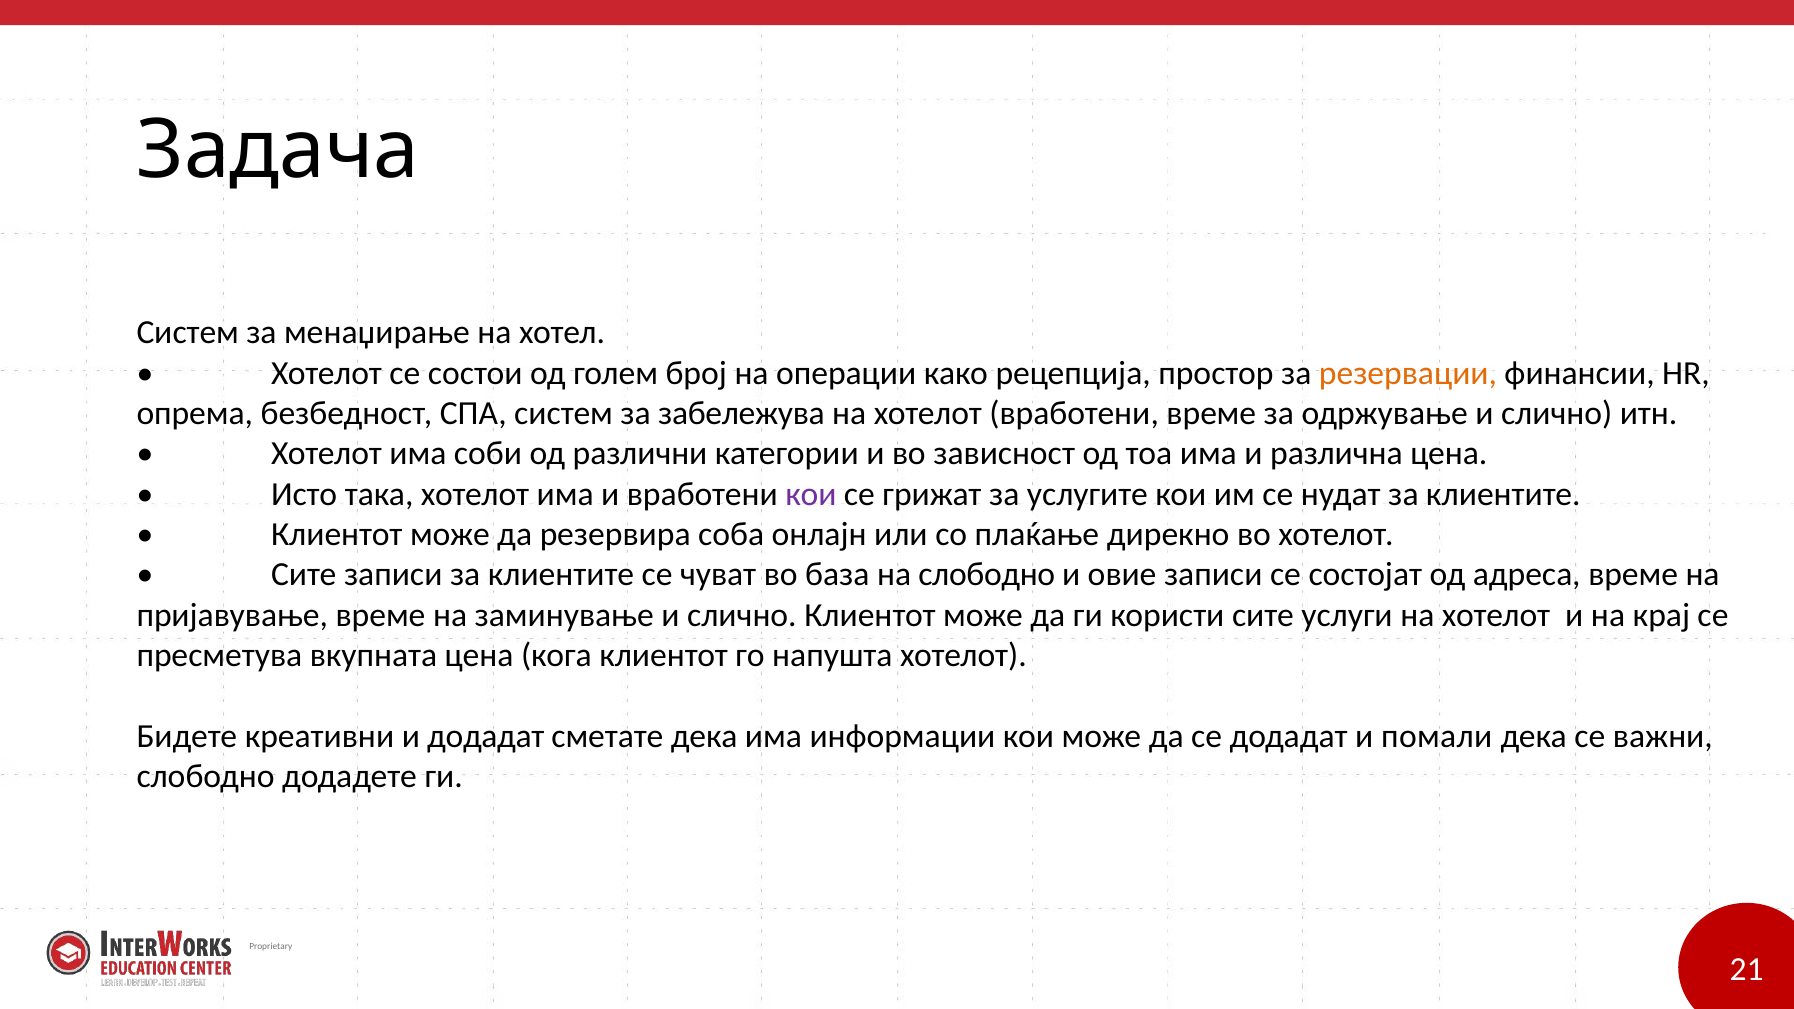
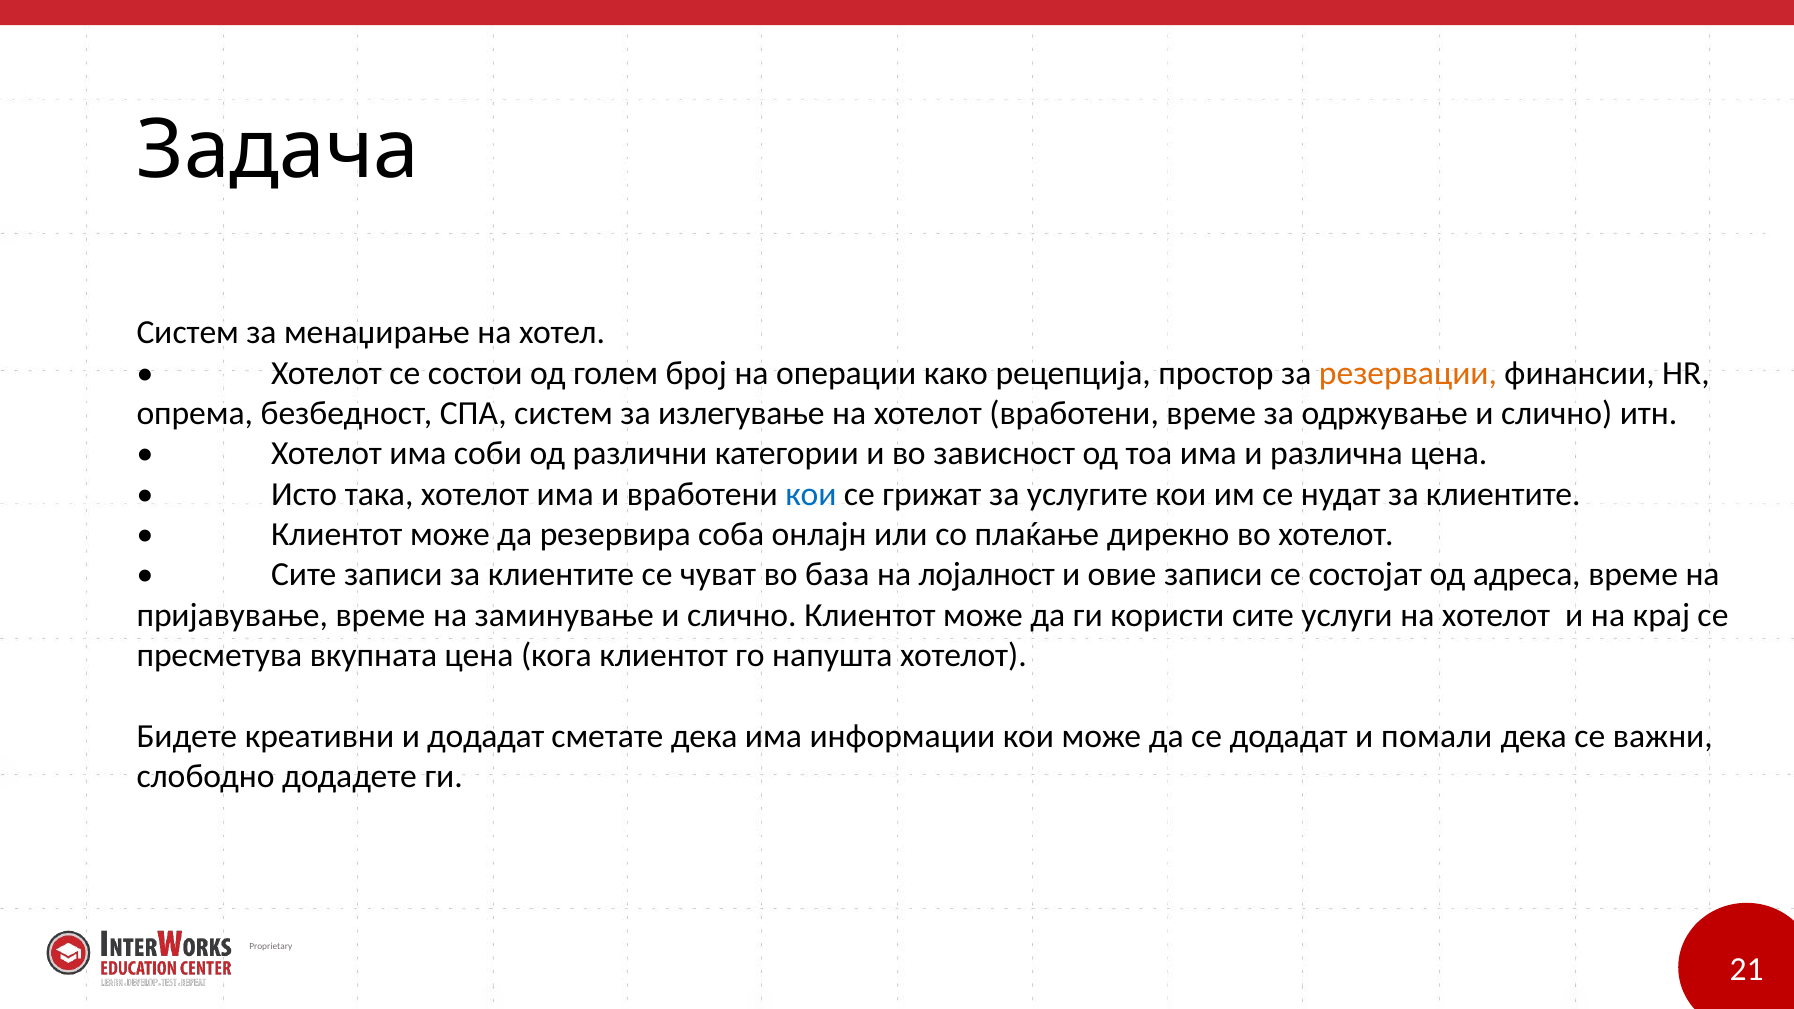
забележува: забележува -> излегување (741, 413)
кои colour: purple -> blue (811, 494)
на слободно: слободно -> лојалност (987, 575)
